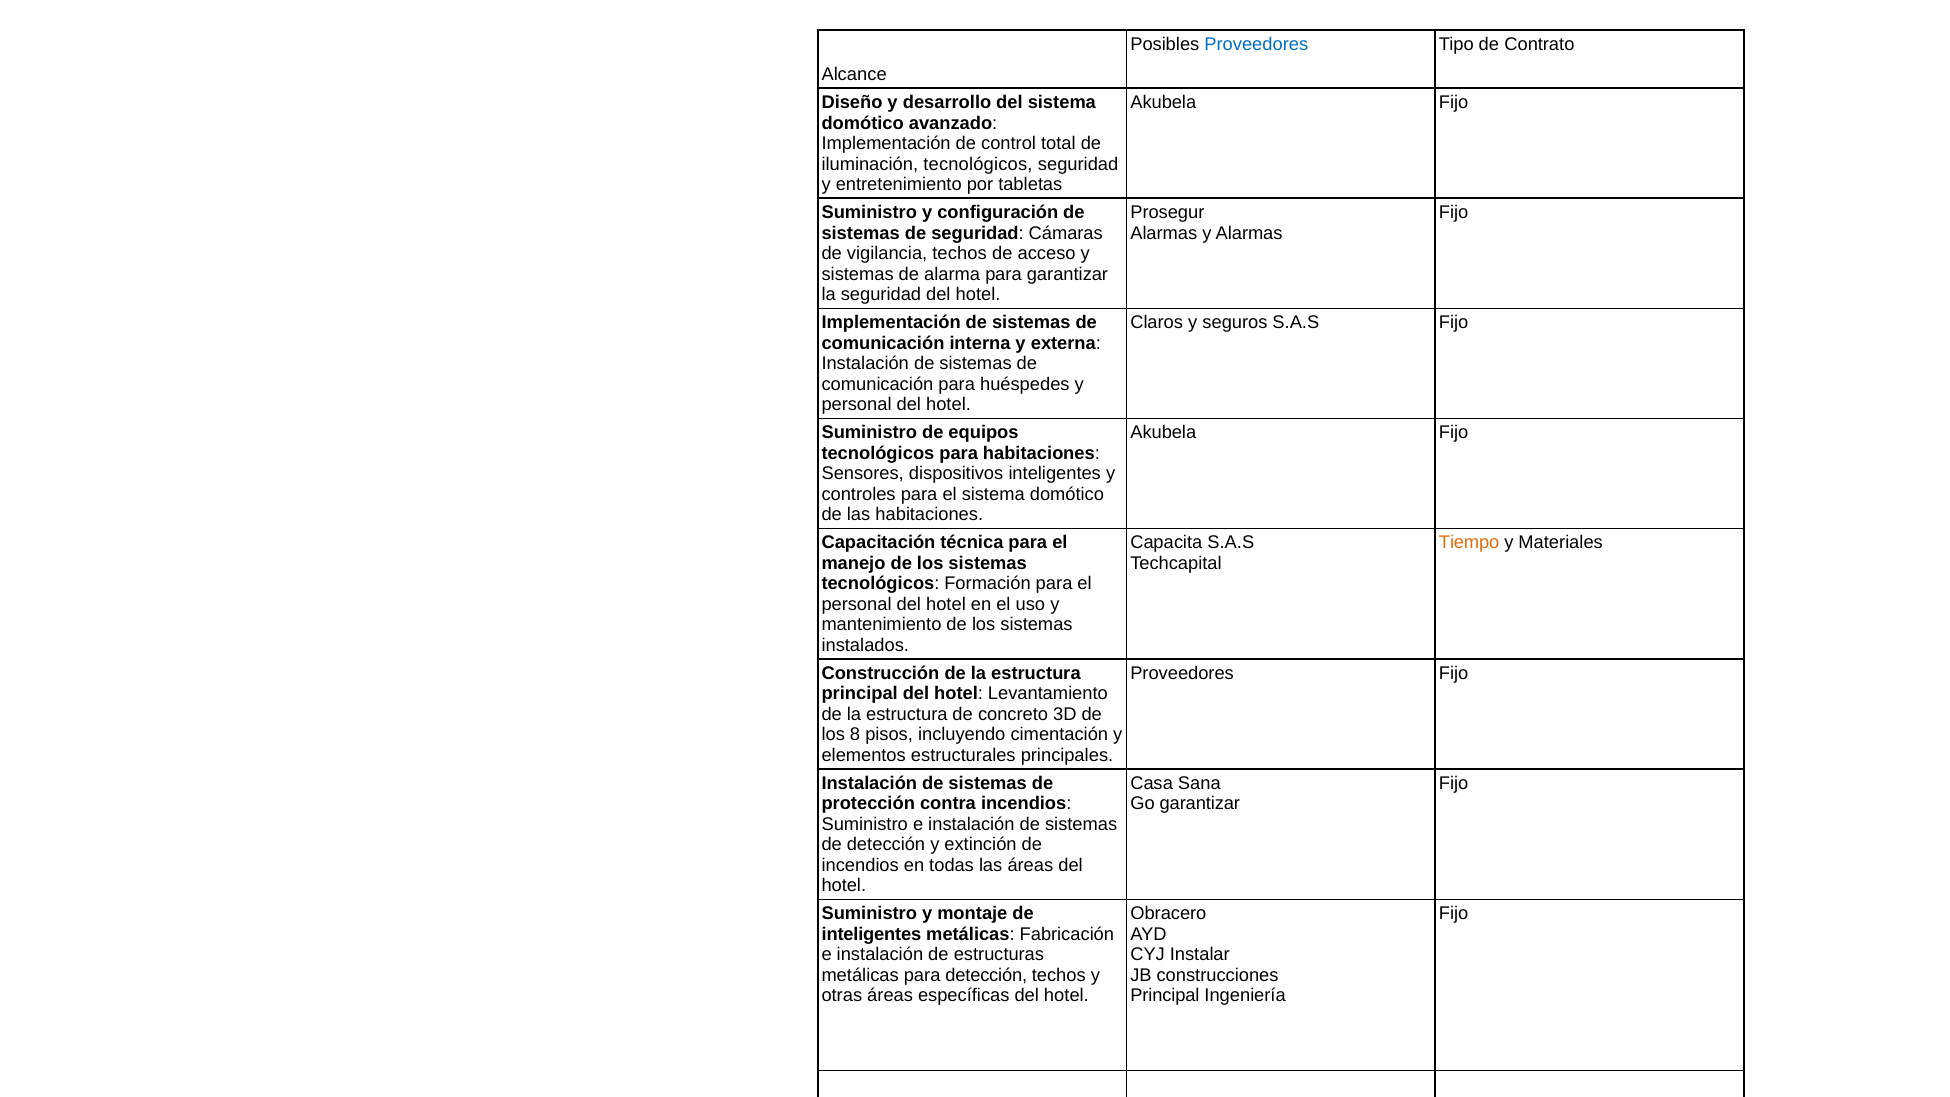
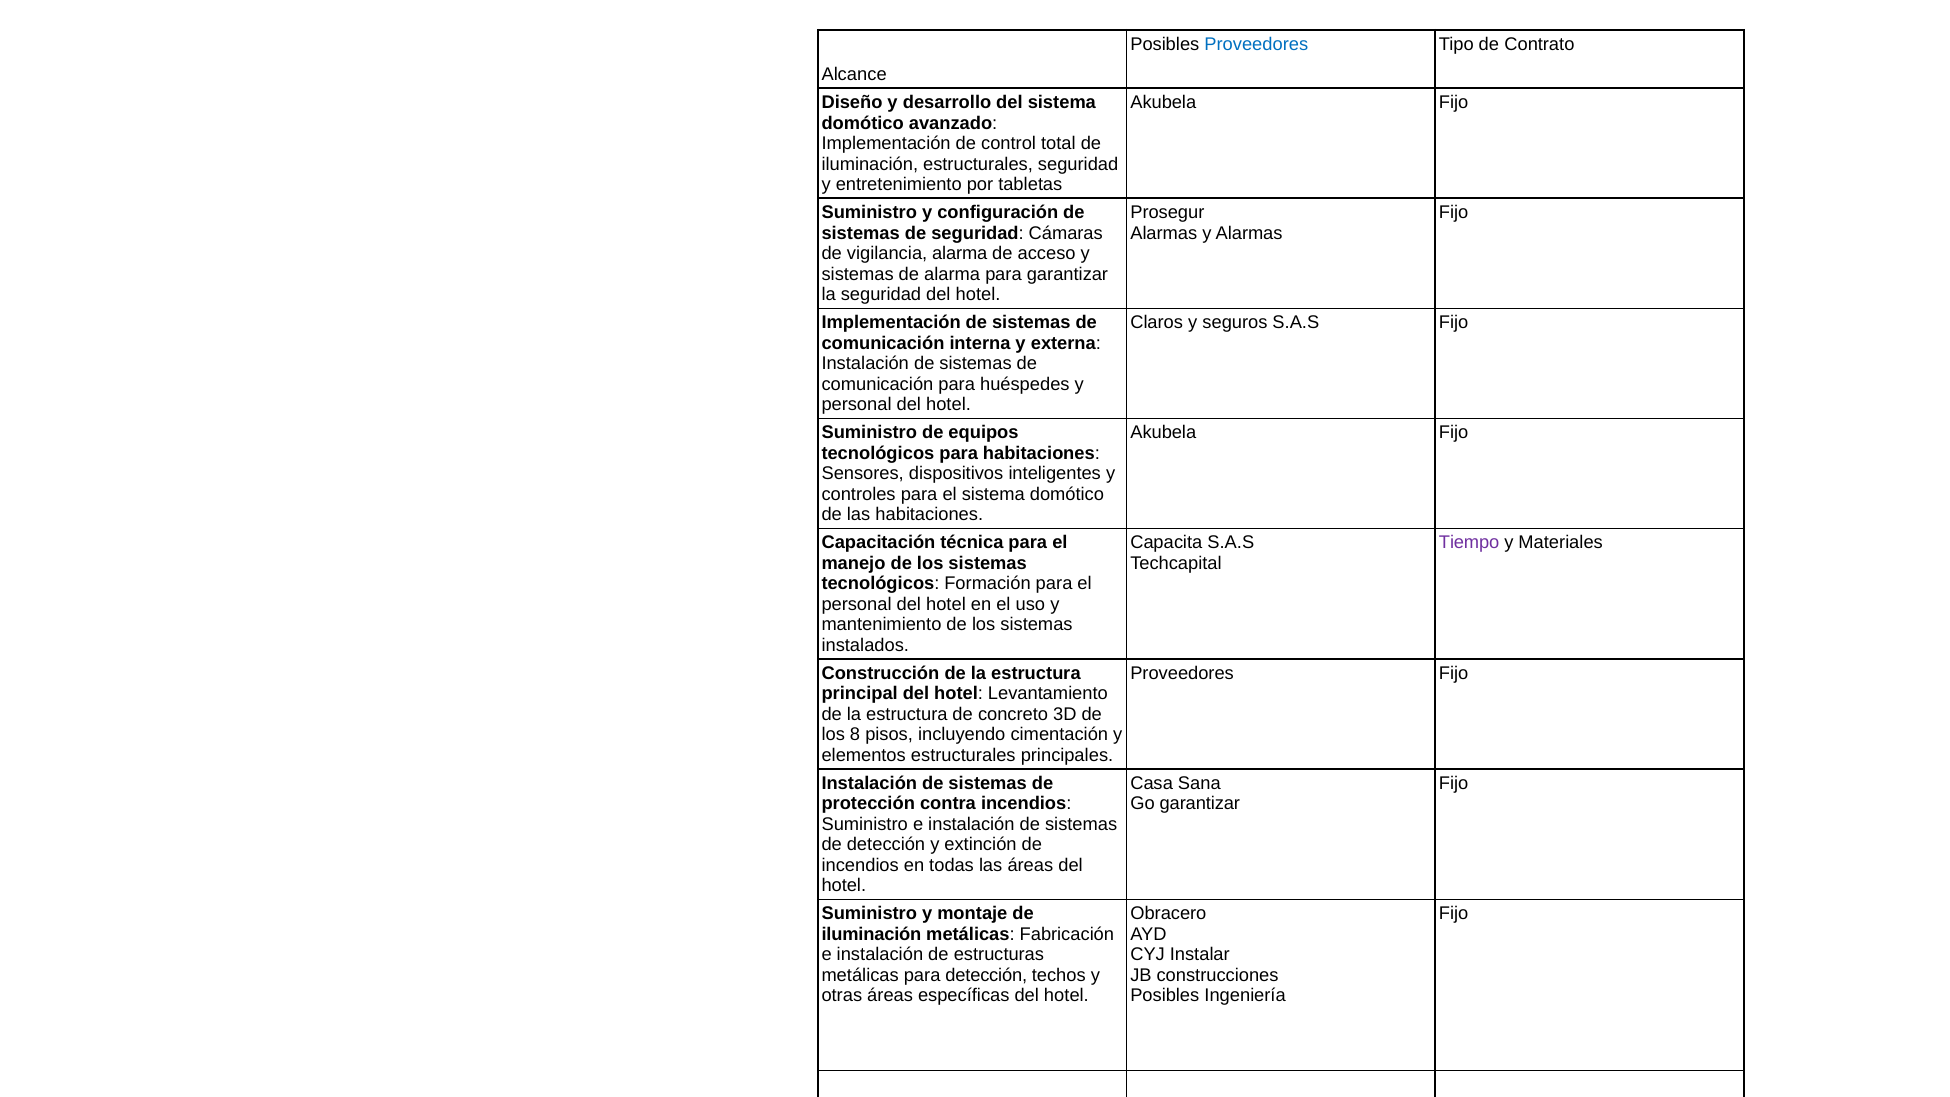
iluminación tecnológicos: tecnológicos -> estructurales (978, 164)
vigilancia techos: techos -> alarma (960, 254)
Tiempo colour: orange -> purple (1469, 543)
inteligentes: inteligentes -> iluminación (871, 934)
Principal: Principal -> Posibles (1165, 996)
